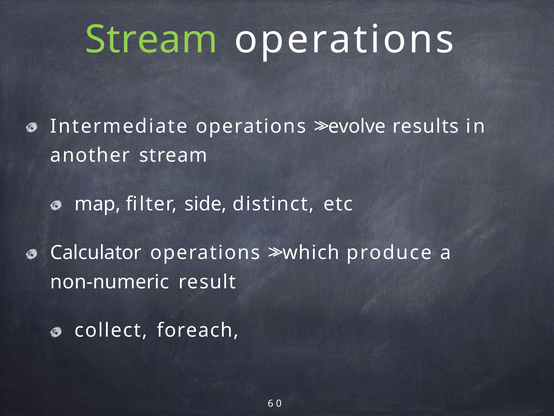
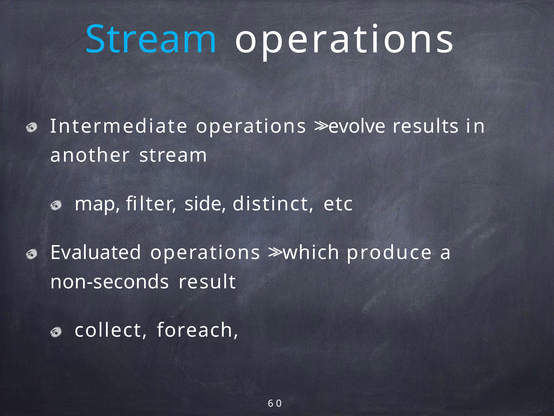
Stream colour: light green -> light blue (151, 40)
Calculator: Calculator -> Evaluated (96, 252)
non-numeric: non-numeric -> non-seconds (110, 282)
